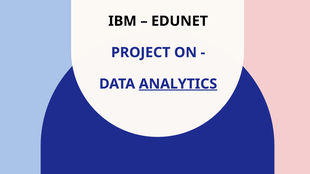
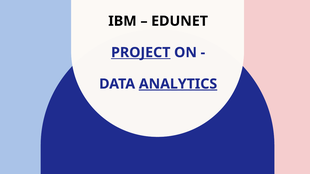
PROJECT underline: none -> present (141, 53)
